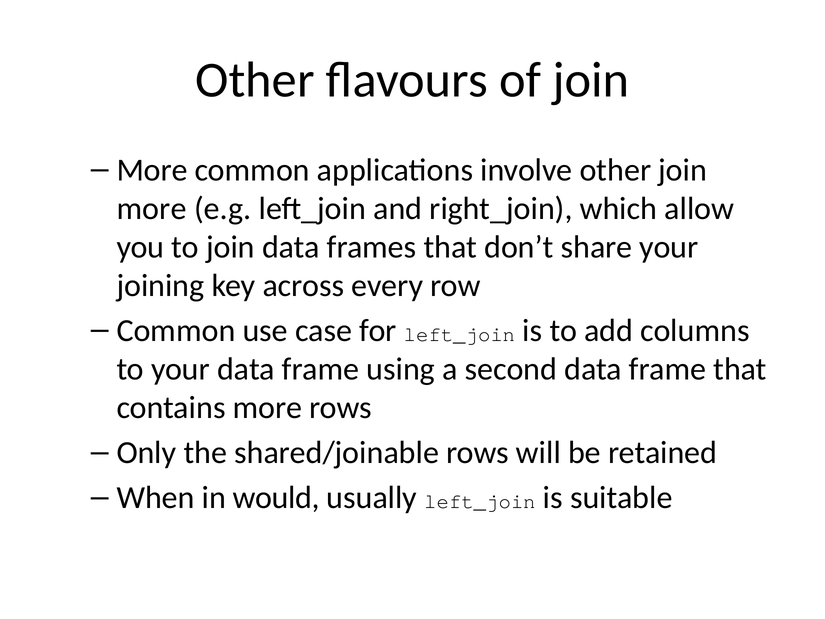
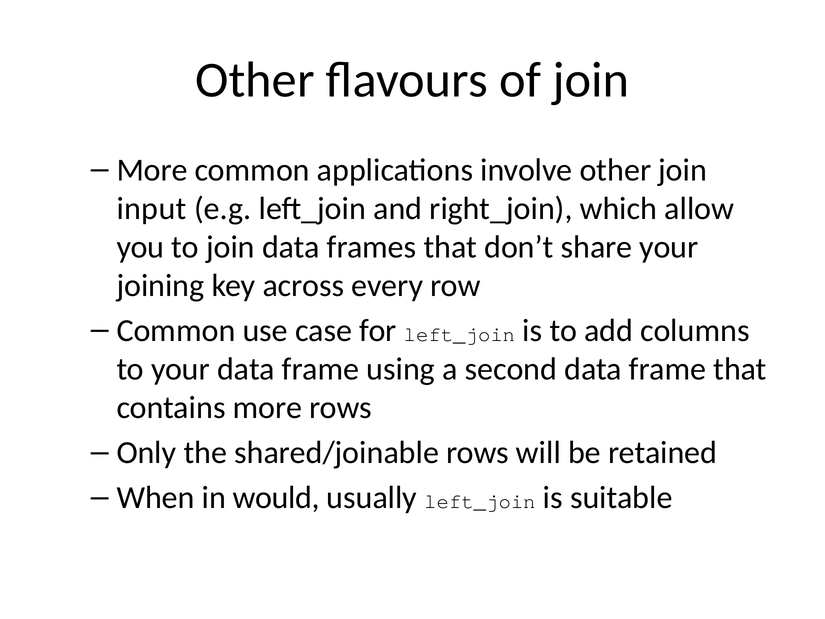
more: more -> input (152, 209)
